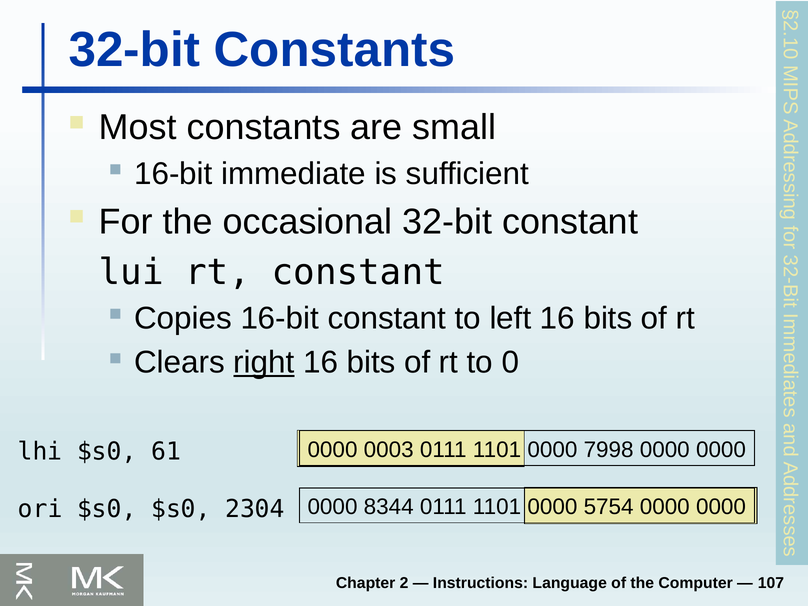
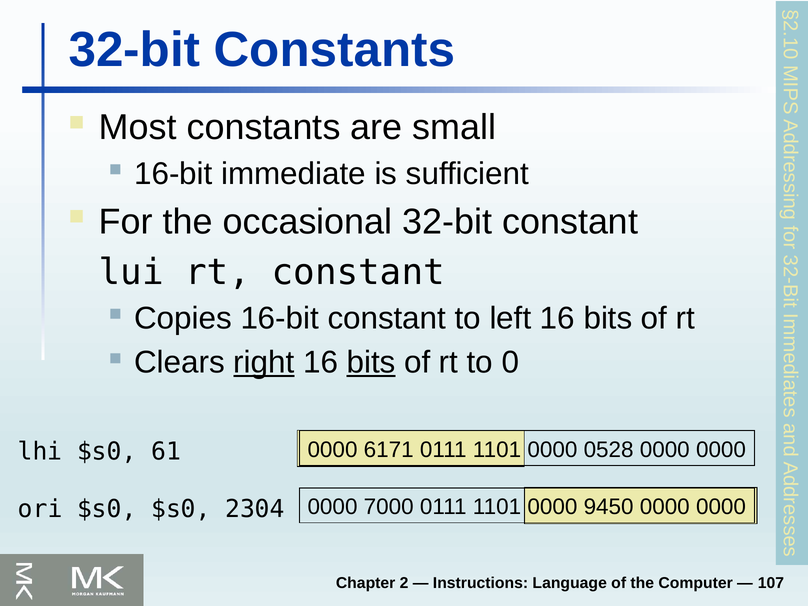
bits underline: none -> present (371, 363)
0003: 0003 -> 6171 (389, 450)
7998: 7998 -> 0528 (609, 450)
8344: 8344 -> 7000 (389, 507)
5754: 5754 -> 9450 (609, 507)
